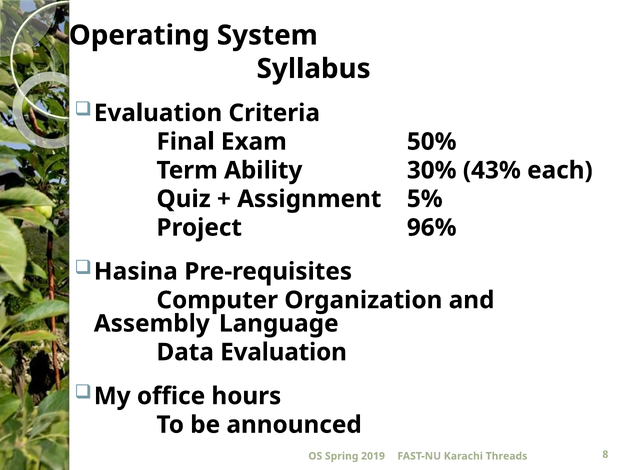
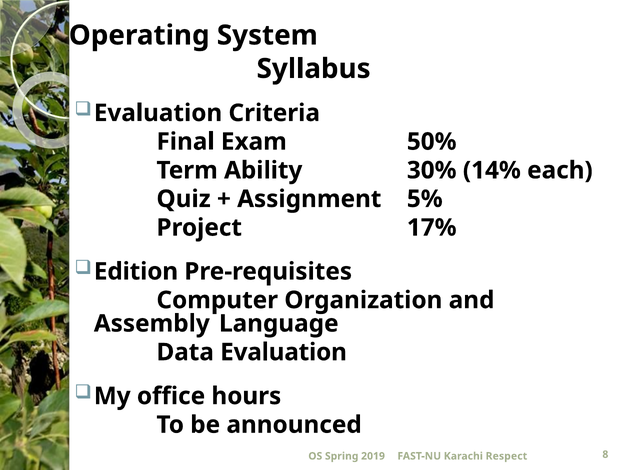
43%: 43% -> 14% (492, 170)
96%: 96% -> 17% (432, 227)
Hasina: Hasina -> Edition (136, 271)
Threads: Threads -> Respect (506, 456)
